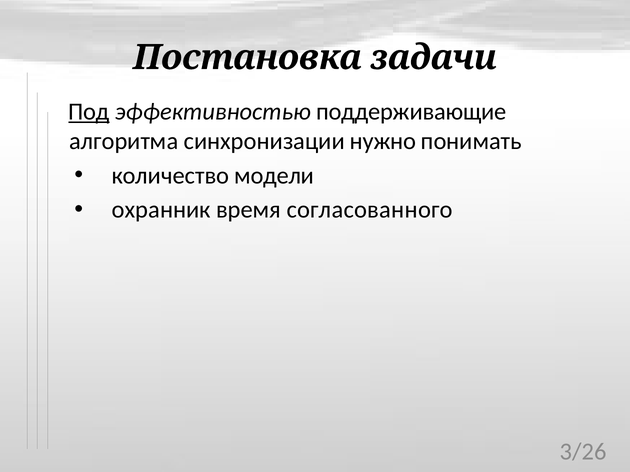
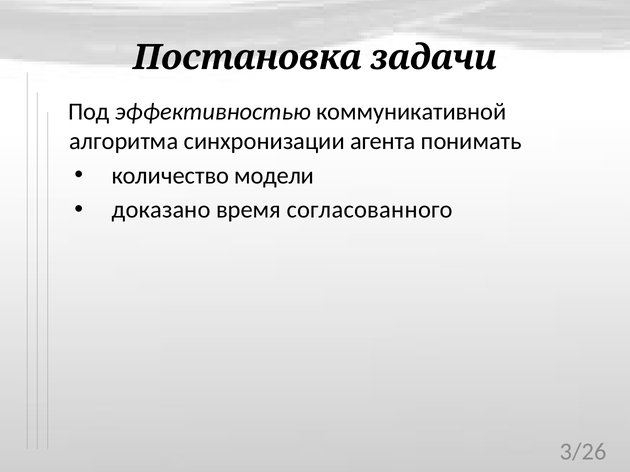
Под underline: present -> none (89, 112)
поддерживающие: поддерживающие -> коммуникативной (411, 112)
нужно: нужно -> агента (383, 141)
охранник: охранник -> доказано (161, 210)
